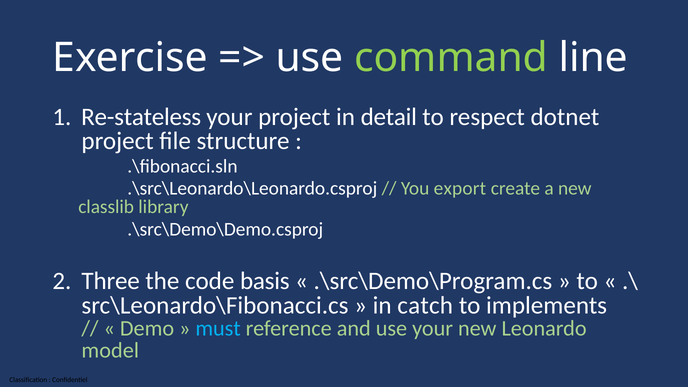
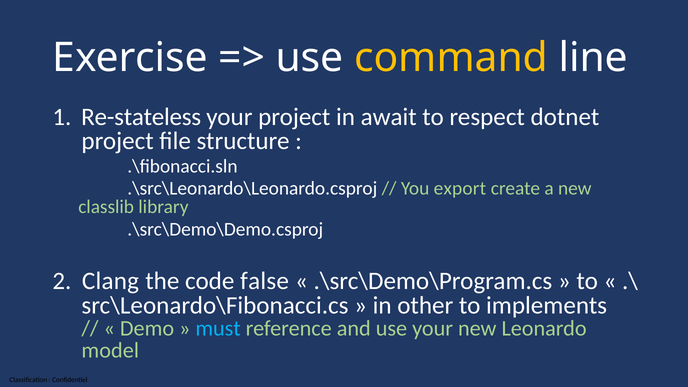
command colour: light green -> yellow (451, 58)
detail: detail -> await (389, 117)
Three: Three -> Clang (110, 281)
basis: basis -> false (265, 281)
catch: catch -> other (425, 305)
